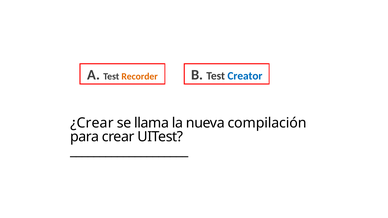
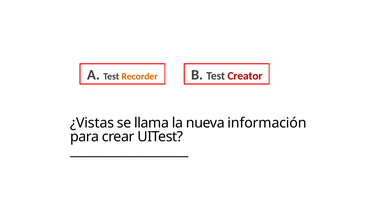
Creator colour: blue -> red (245, 76)
¿Crear: ¿Crear -> ¿Vistas (92, 123)
compilación: compilación -> información (267, 123)
